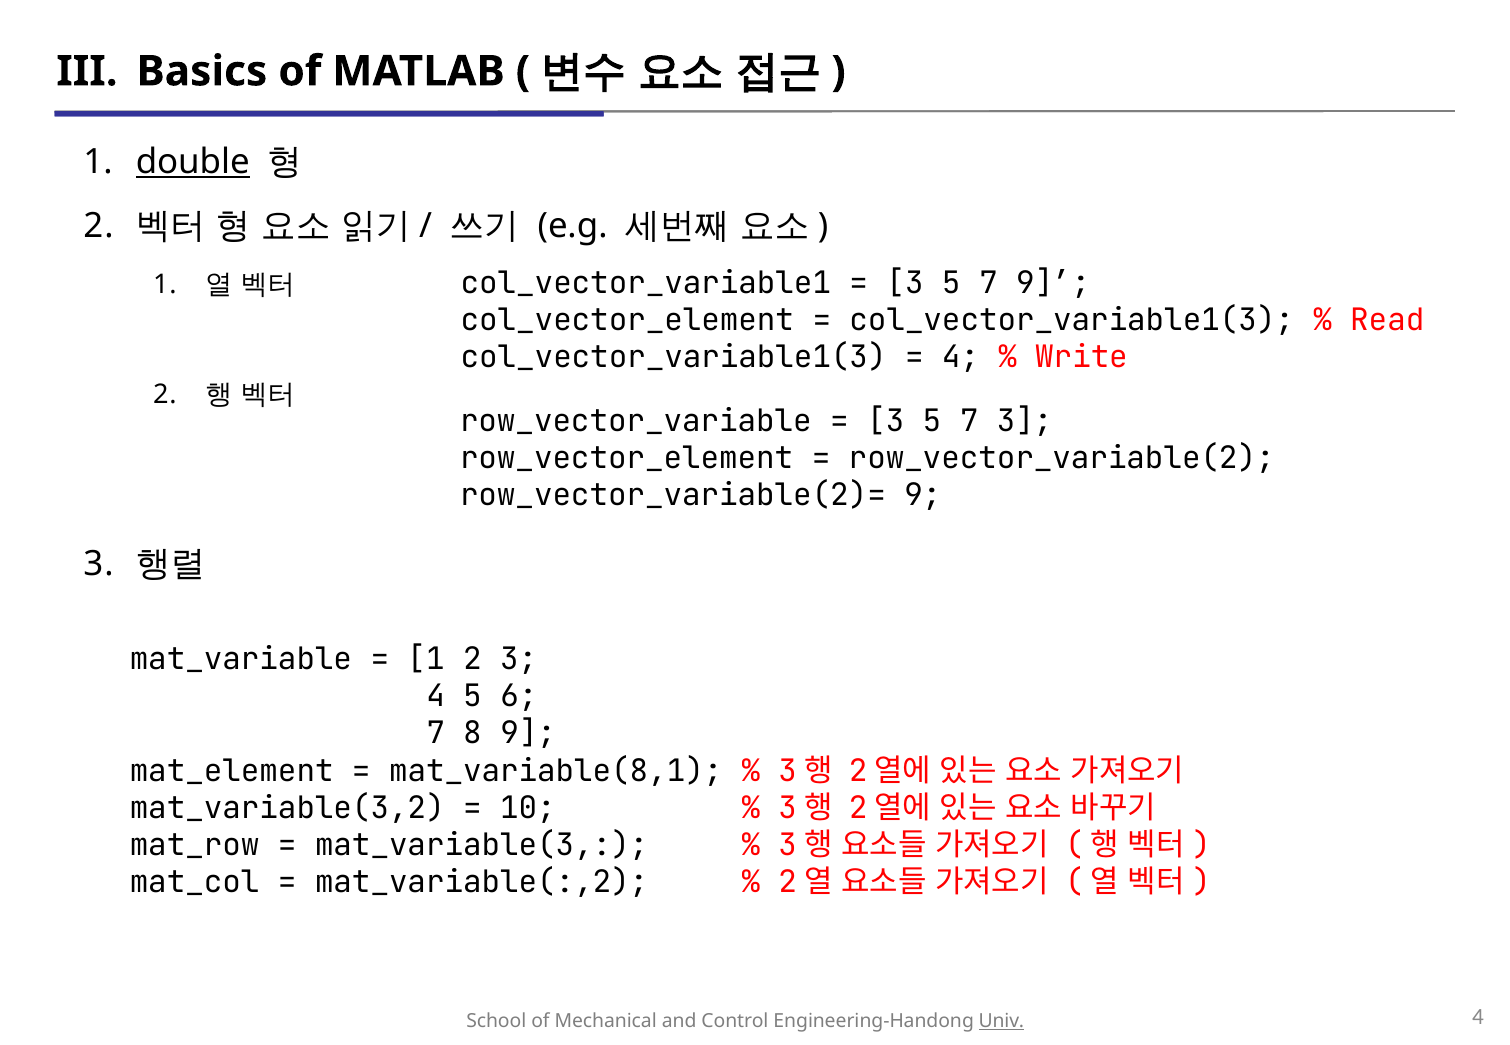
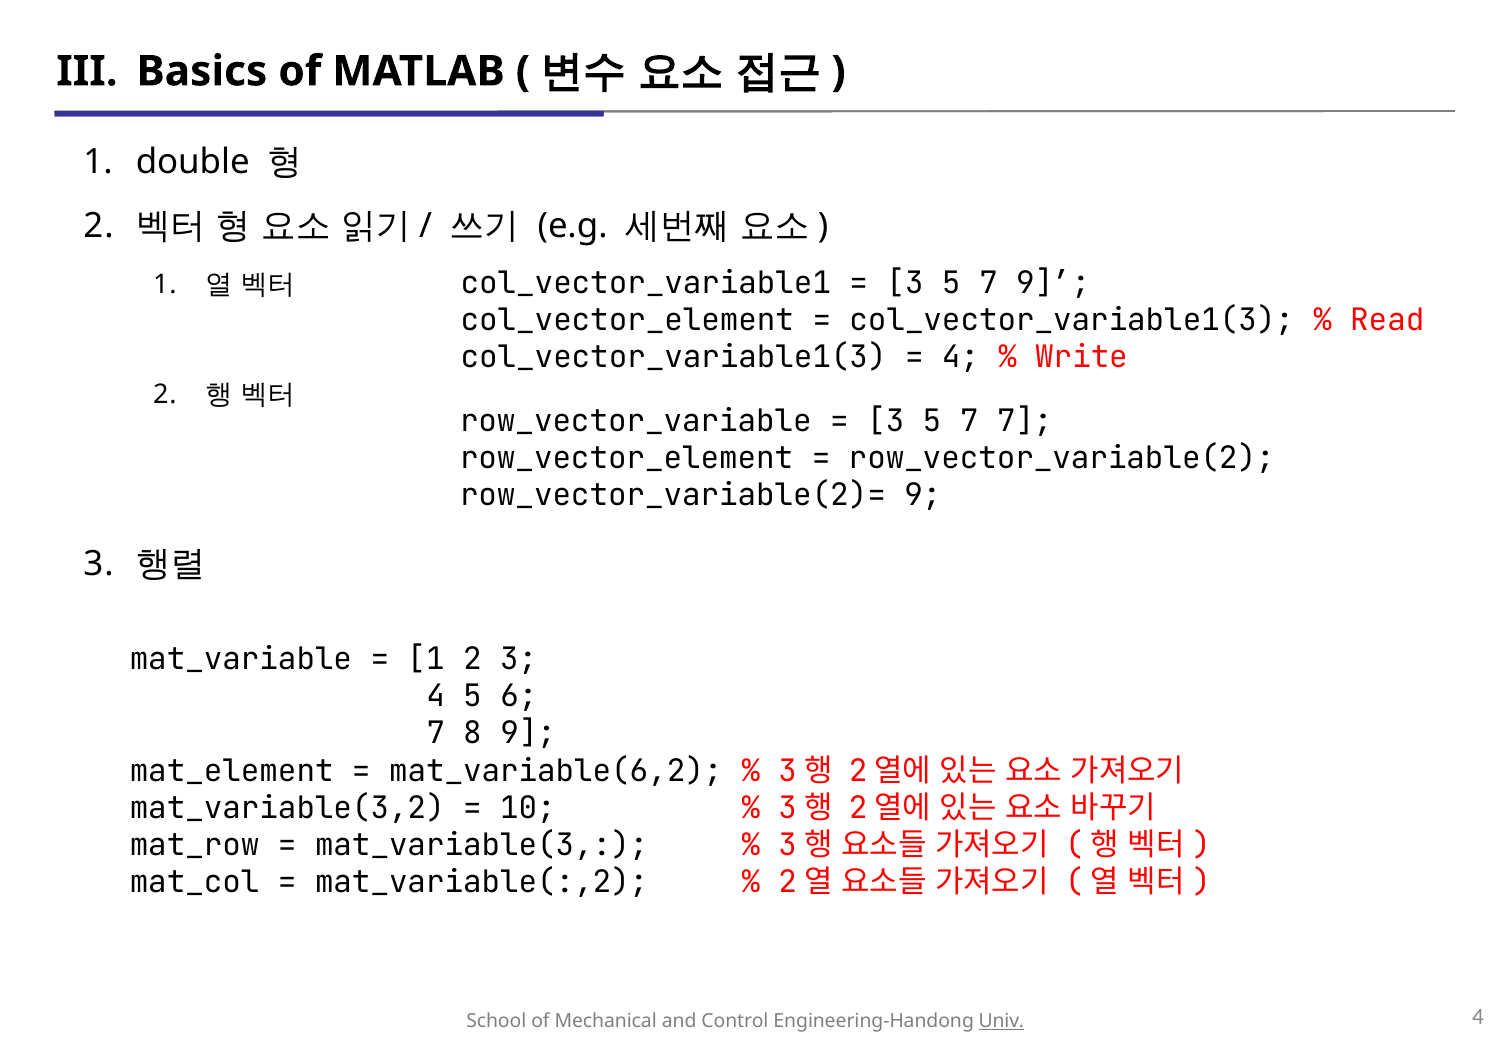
double underline: present -> none (193, 162)
7 3: 3 -> 7 (1025, 421)
mat_variable(8,1: mat_variable(8,1 -> mat_variable(6,2 (556, 771)
